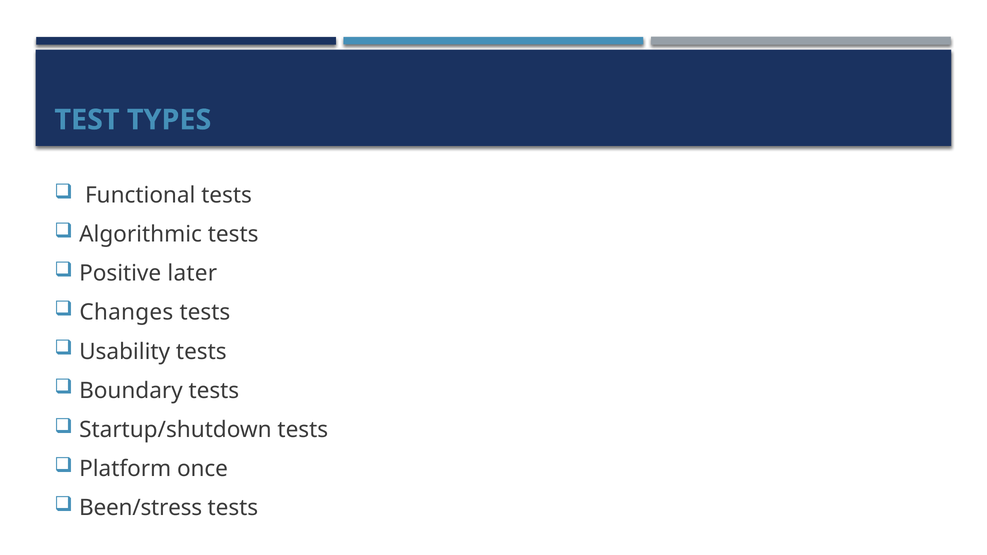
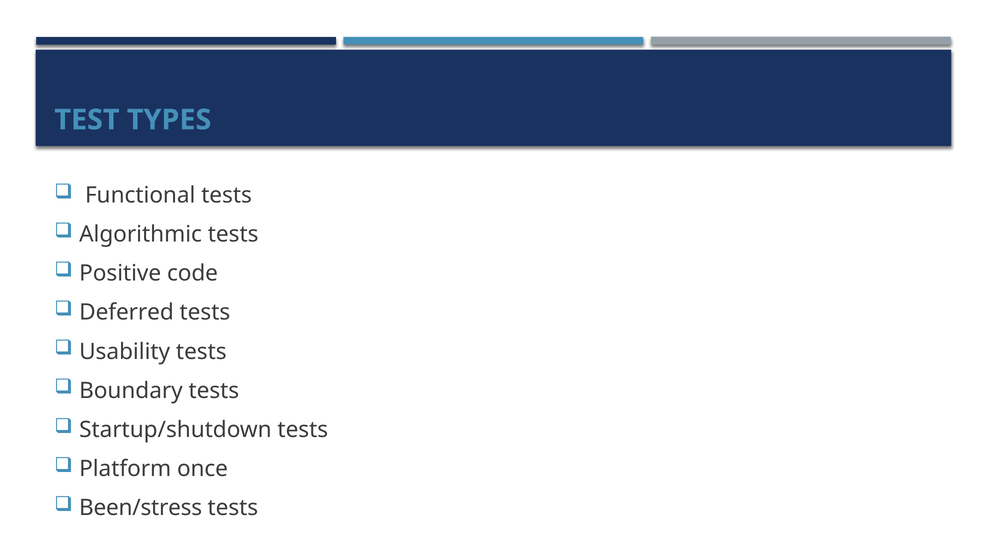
later: later -> code (193, 274)
Changes: Changes -> Deferred (127, 313)
